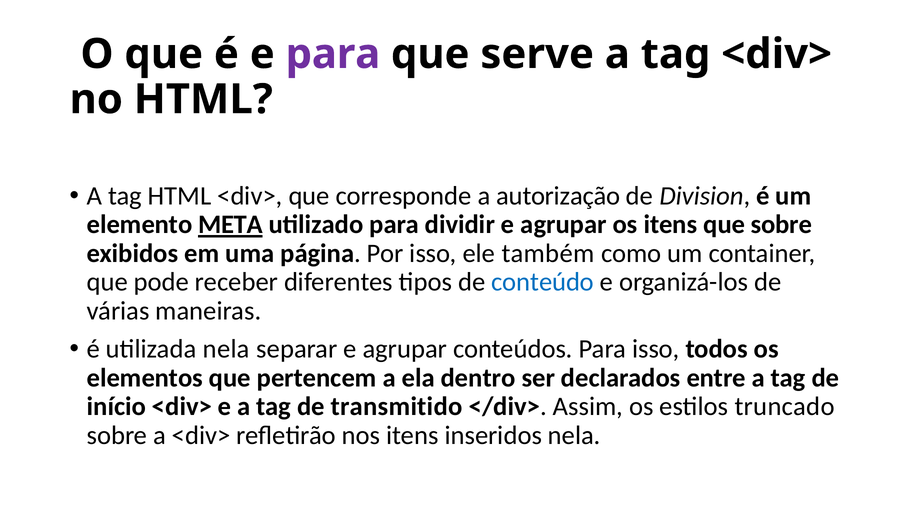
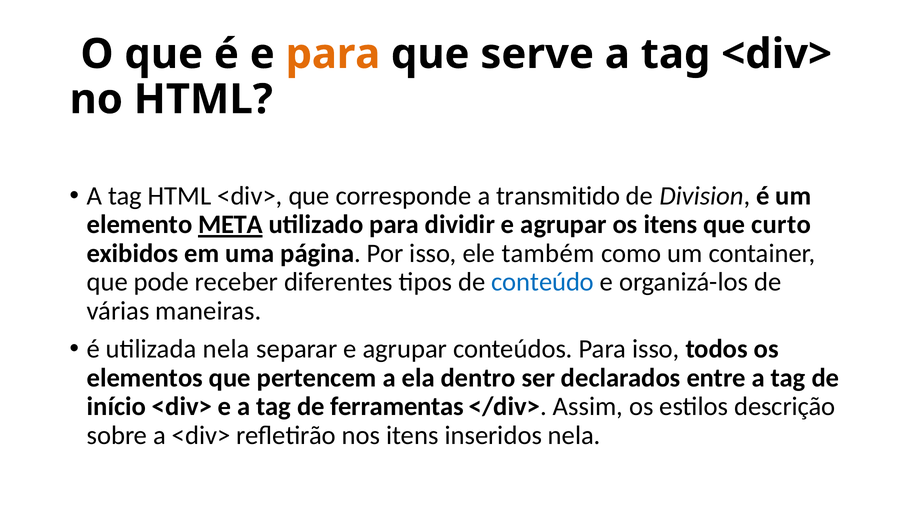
para colour: purple -> orange (333, 54)
autorização: autorização -> transmitido (558, 196)
que sobre: sobre -> curto (781, 224)
transmitido: transmitido -> ferramentas (397, 406)
truncado: truncado -> descrição (785, 406)
